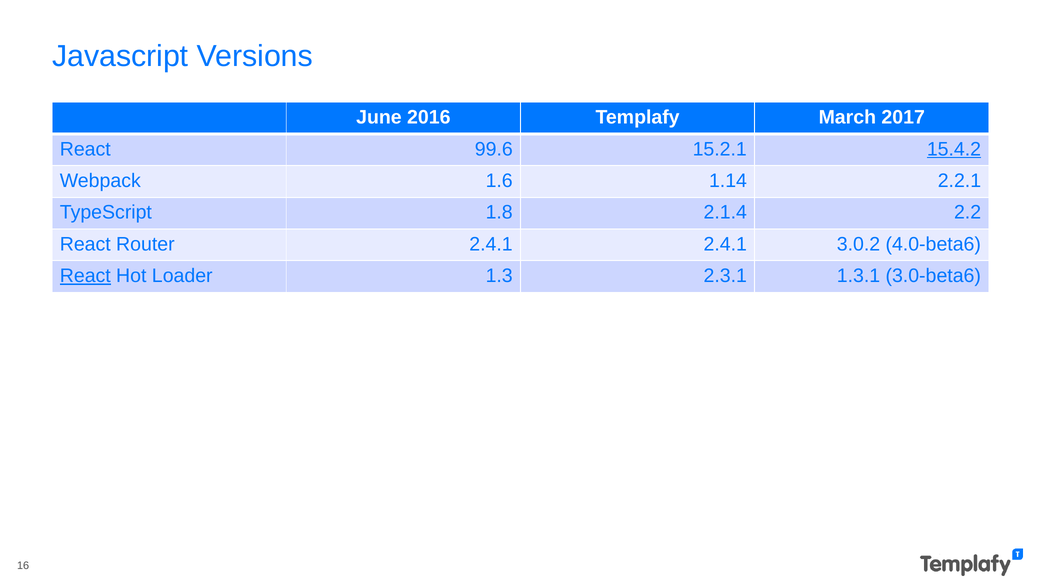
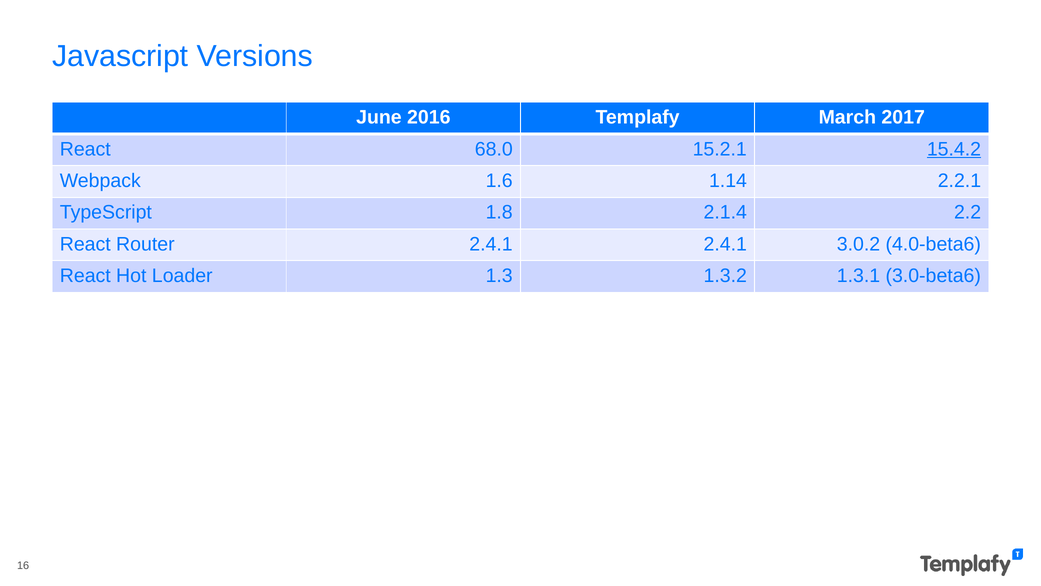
99.6: 99.6 -> 68.0 (494, 149)
React underline: present -> none (85, 276)
2.3.1: 2.3.1 -> 1.3.2 (725, 276)
